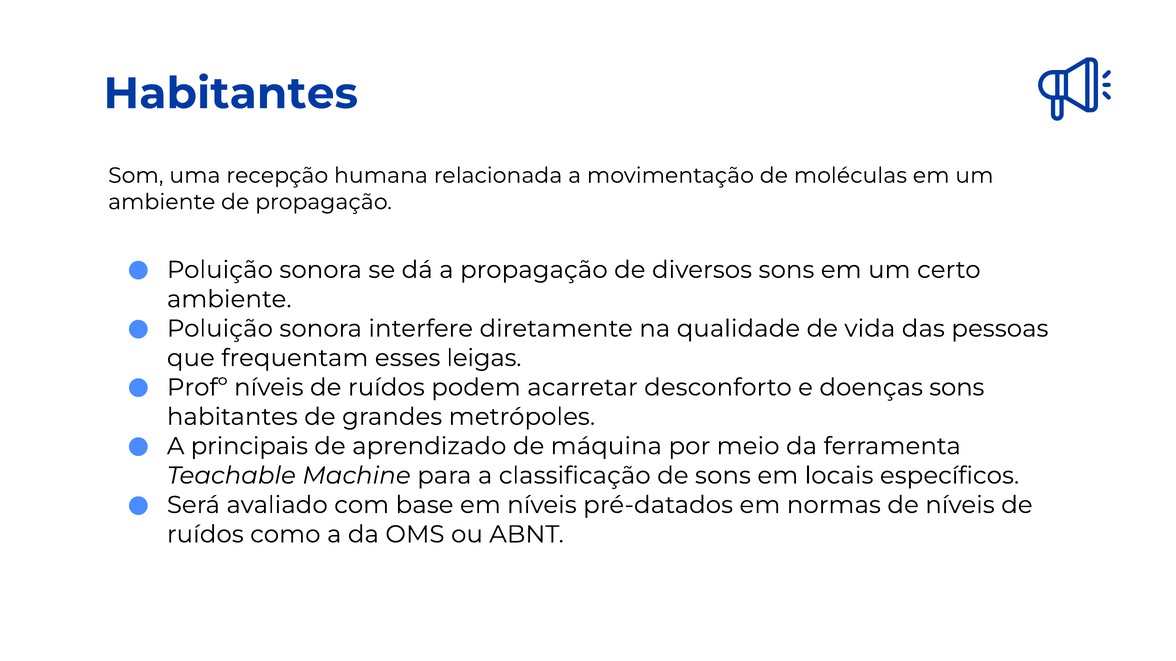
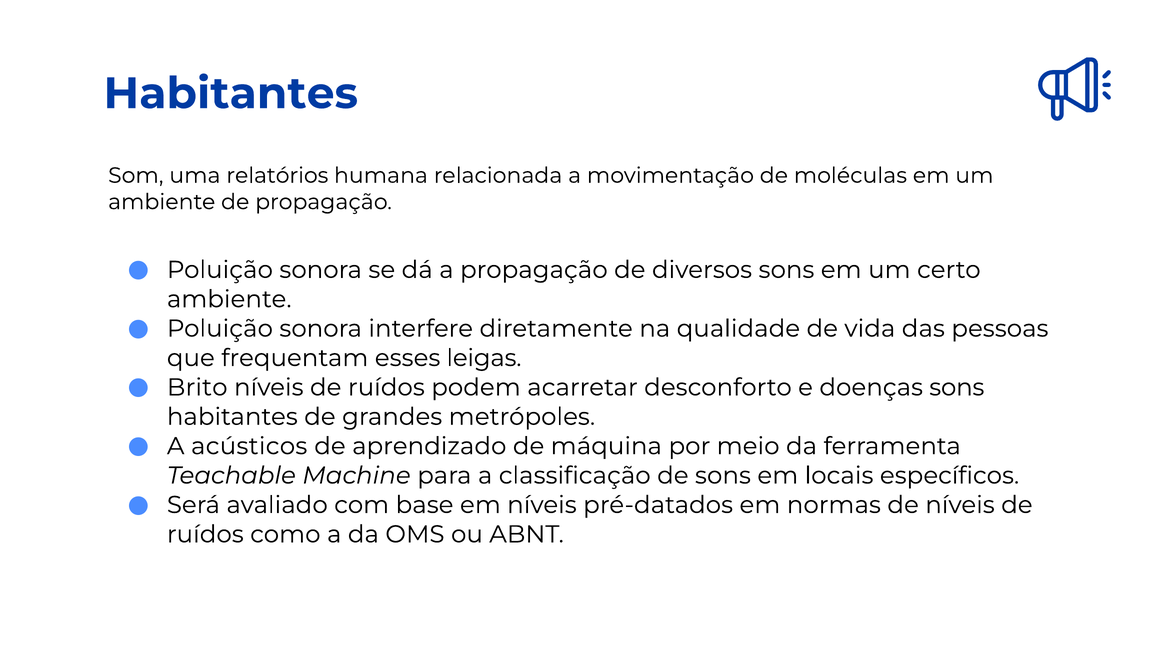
recepção: recepção -> relatórios (277, 176)
Profº: Profº -> Brito (197, 388)
principais: principais -> acústicos (249, 446)
